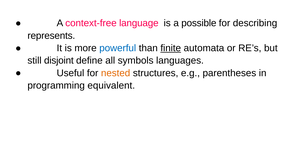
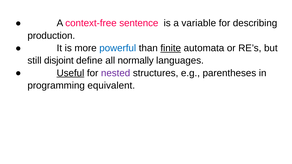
language: language -> sentence (139, 23)
possible: possible -> variable (199, 23)
represents: represents -> production (51, 36)
symbols: symbols -> normally (136, 61)
Useful underline: none -> present (70, 73)
nested colour: orange -> purple (116, 73)
